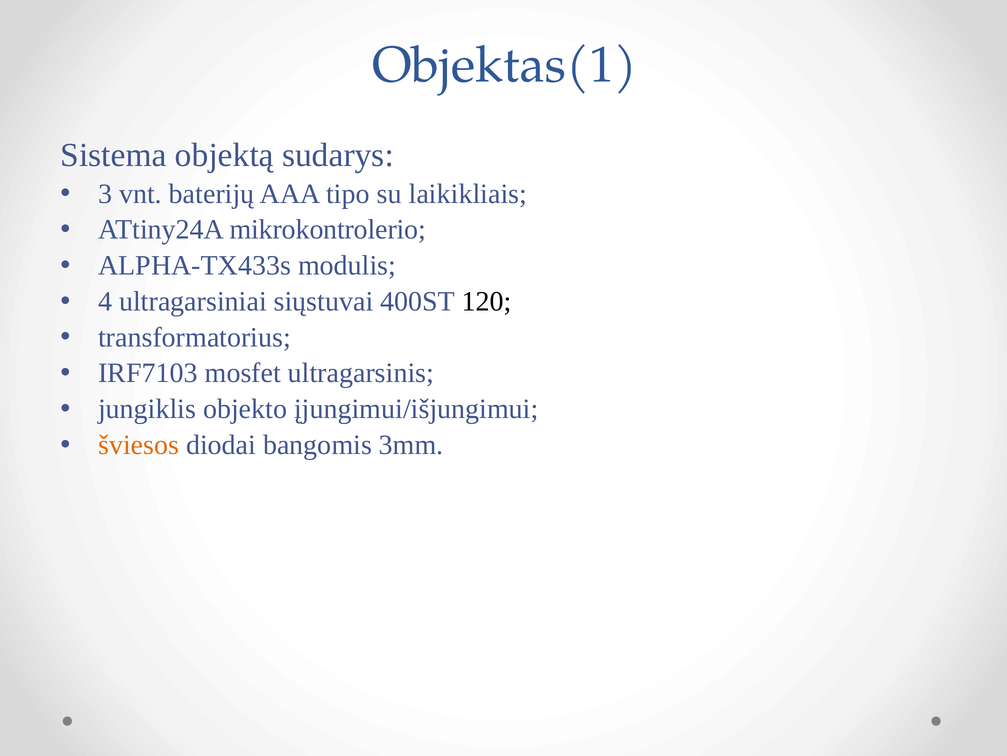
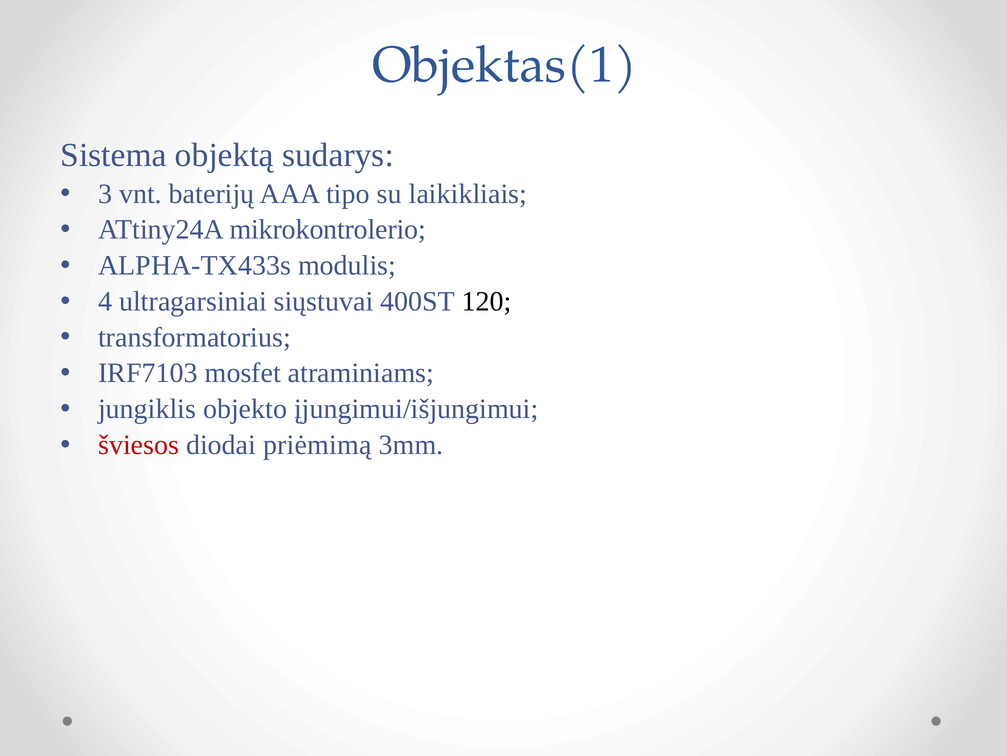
ultragarsinis: ultragarsinis -> atraminiams (361, 373)
šviesos colour: orange -> red (139, 445)
bangomis: bangomis -> priėmimą (317, 445)
